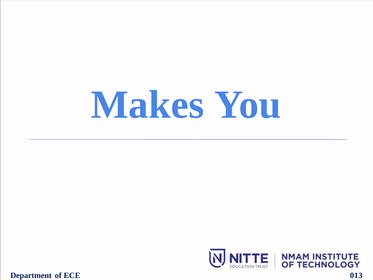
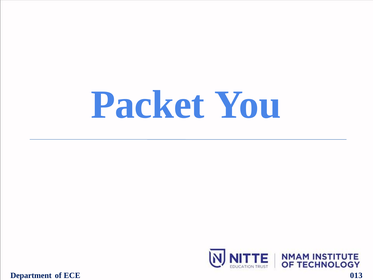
Makes: Makes -> Packet (148, 105)
